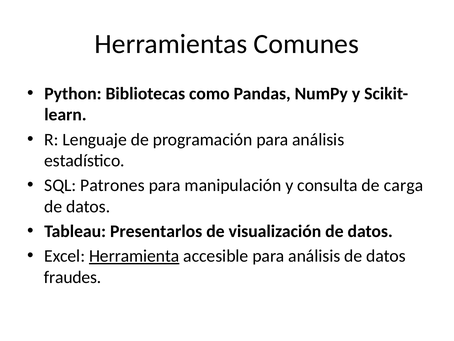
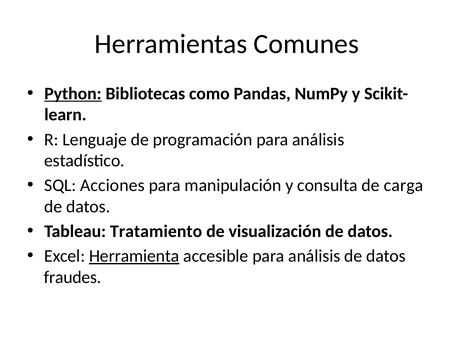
Python underline: none -> present (73, 94)
Patrones: Patrones -> Acciones (112, 185)
Presentarlos: Presentarlos -> Tratamiento (156, 231)
